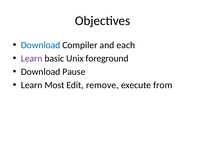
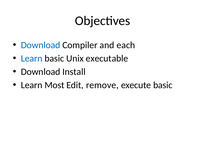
Learn colour: purple -> blue (32, 58)
foreground: foreground -> executable (107, 58)
Pause: Pause -> Install (74, 72)
execute from: from -> basic (163, 85)
